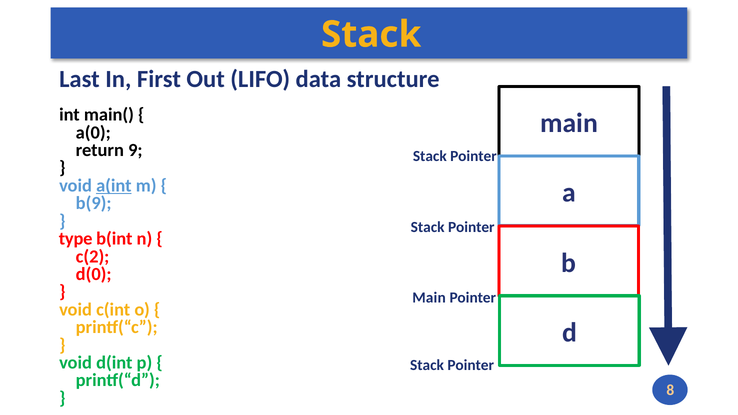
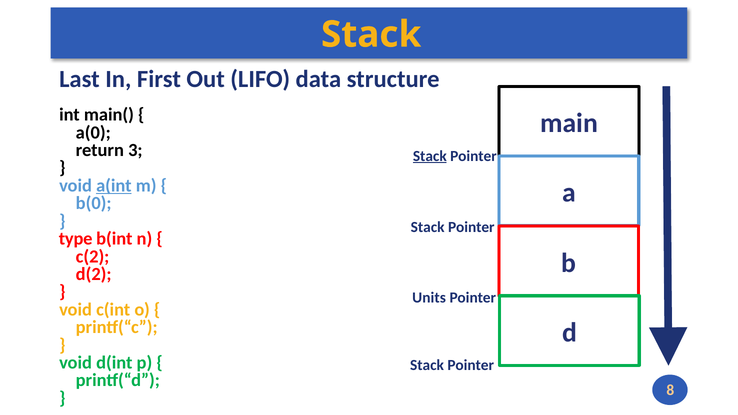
9: 9 -> 3 (135, 150)
Stack underline: none -> present (430, 156)
b(9: b(9 -> b(0 (94, 203)
d(0: d(0 -> d(2 (94, 274)
Main: Main -> Units (429, 298)
